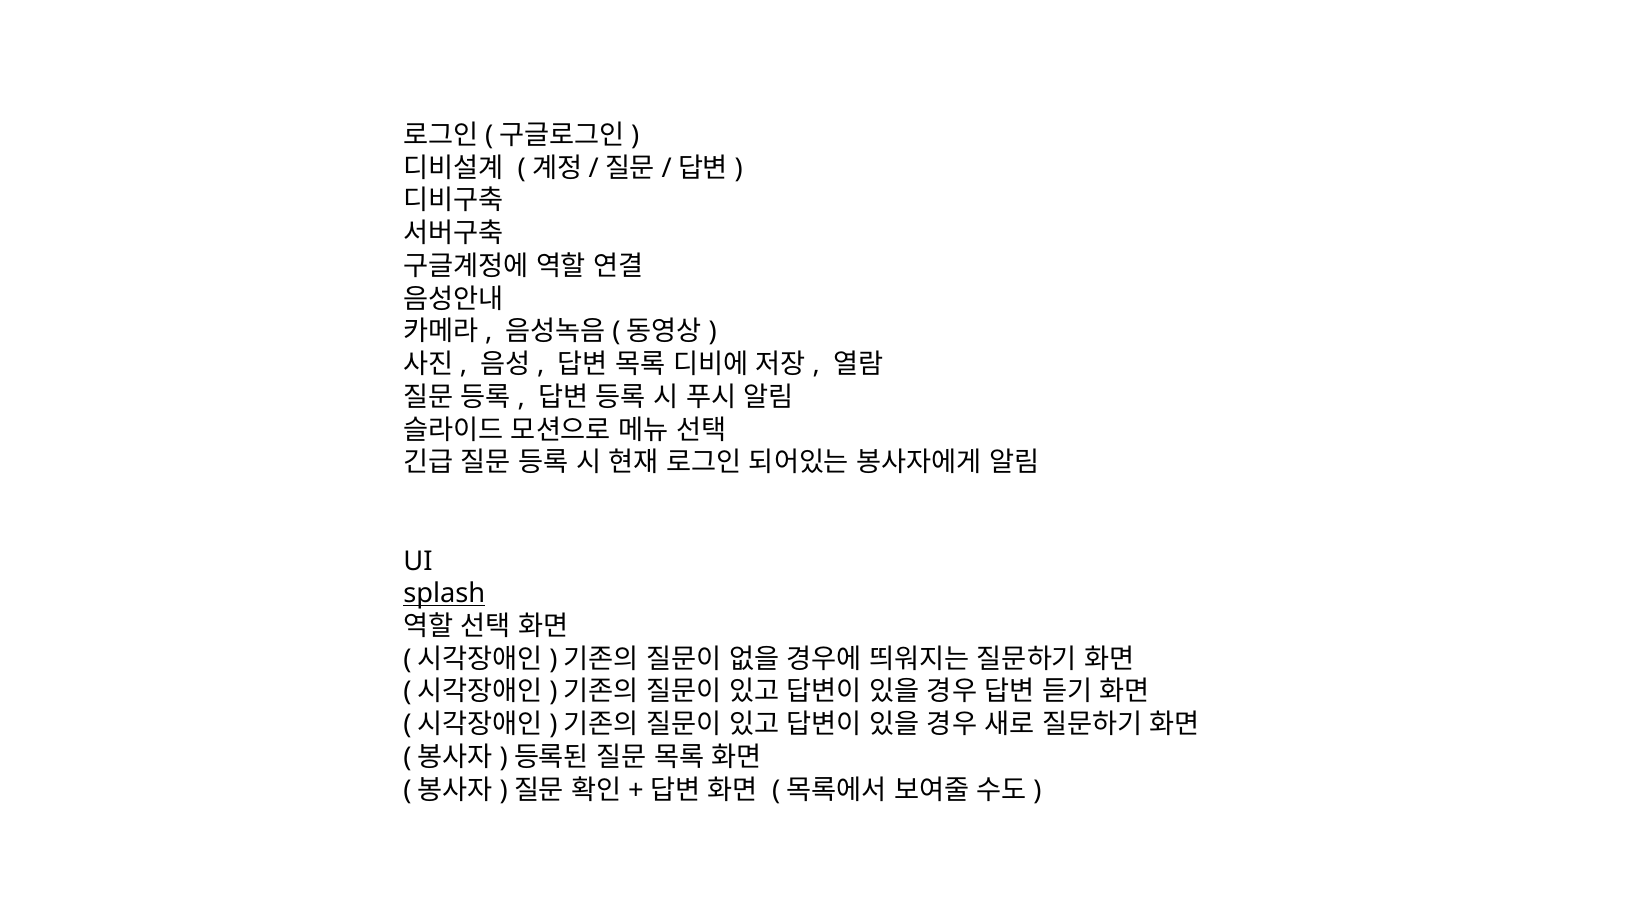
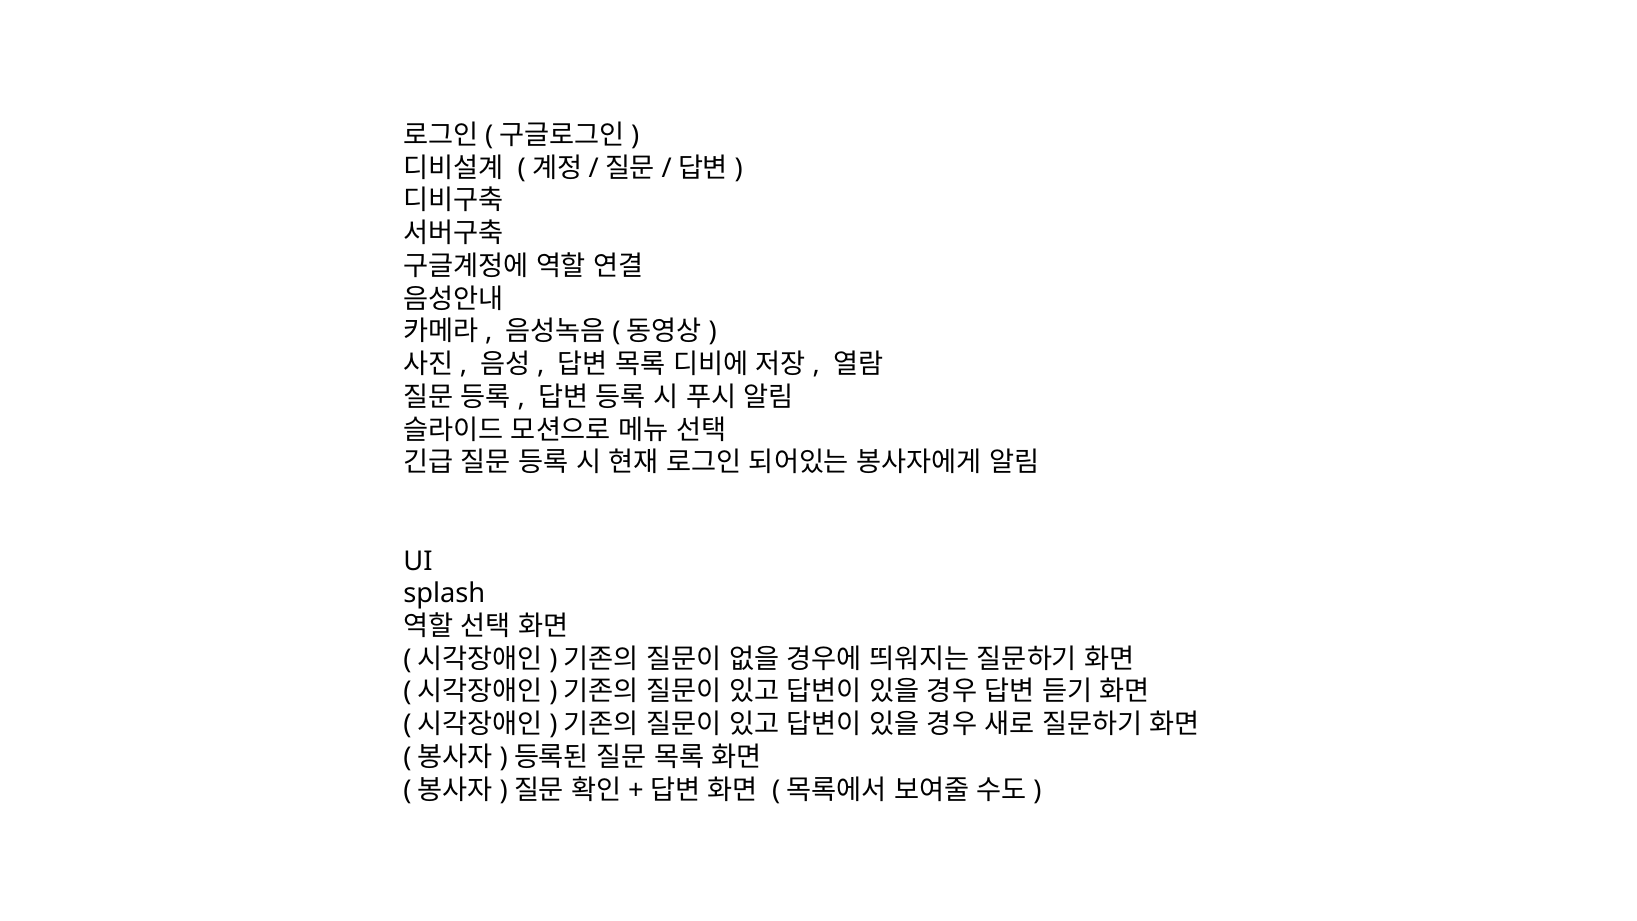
splash underline: present -> none (444, 594)
